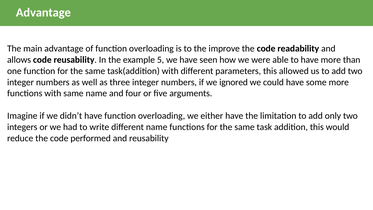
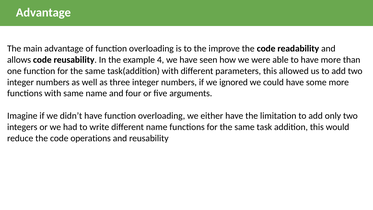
5: 5 -> 4 (161, 60)
performed: performed -> operations (91, 138)
